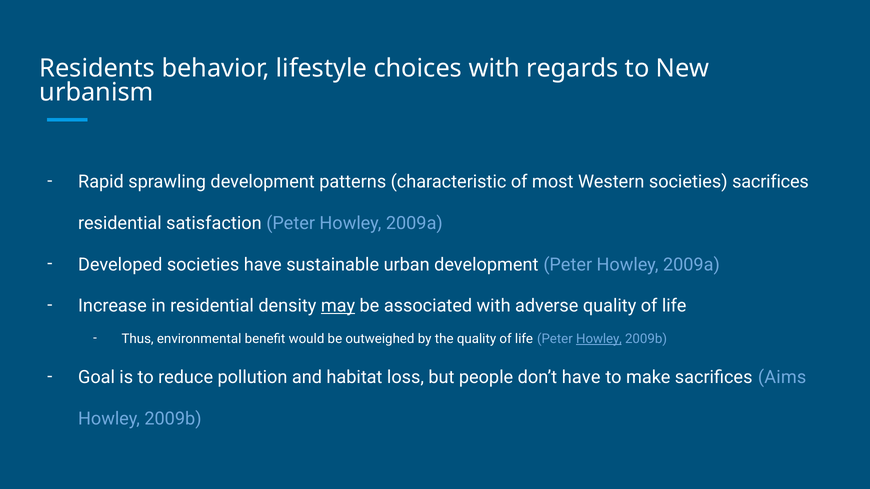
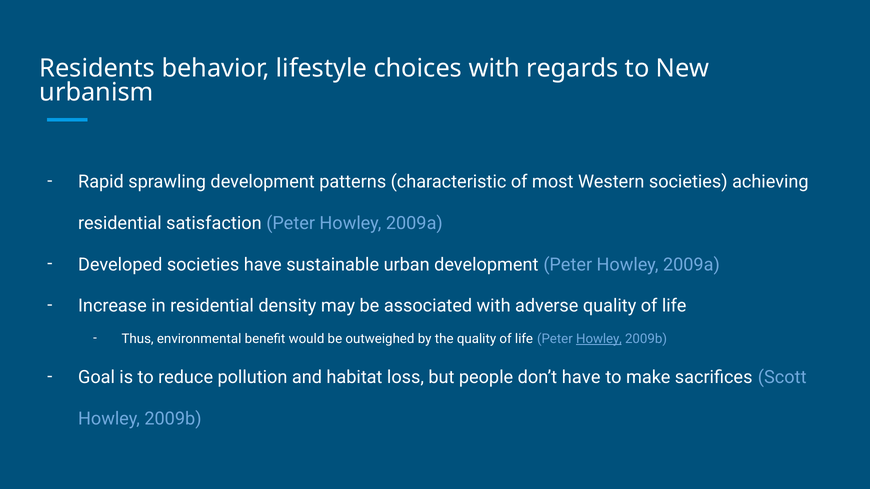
societies sacrifices: sacrifices -> achieving (770, 182)
may underline: present -> none (338, 306)
Aims: Aims -> Scott (782, 378)
